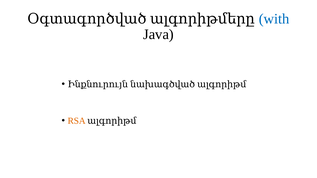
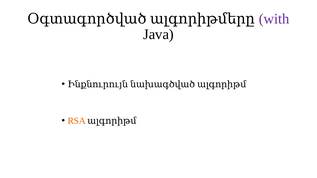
with colour: blue -> purple (274, 19)
